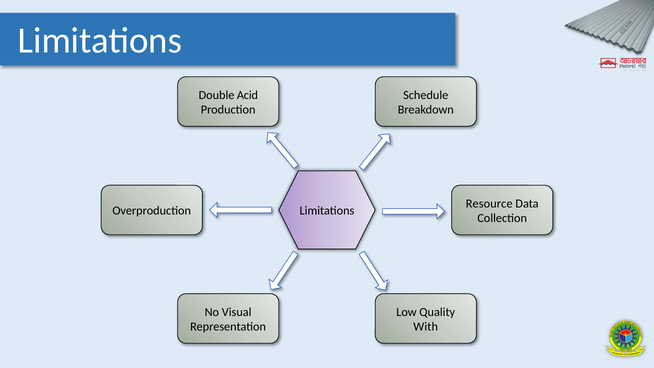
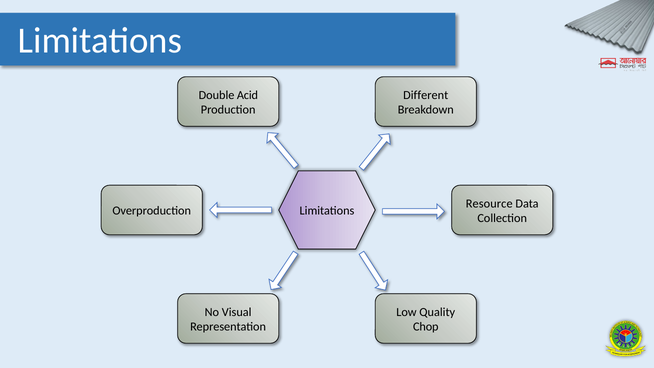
Schedule: Schedule -> Different (426, 95)
With: With -> Chop (426, 327)
